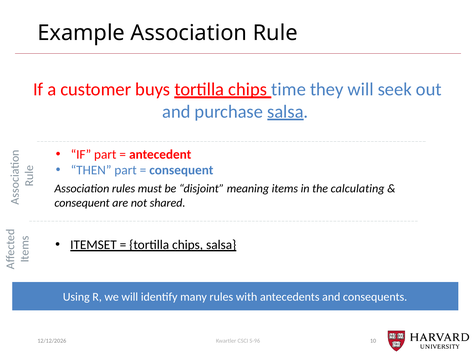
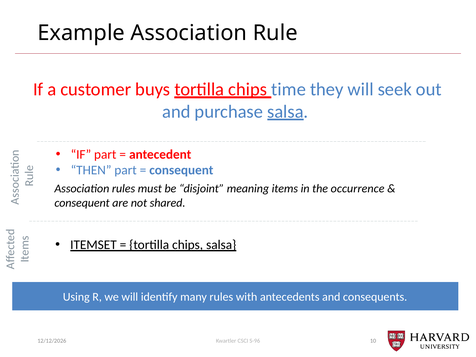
calculating: calculating -> occurrence (358, 189)
